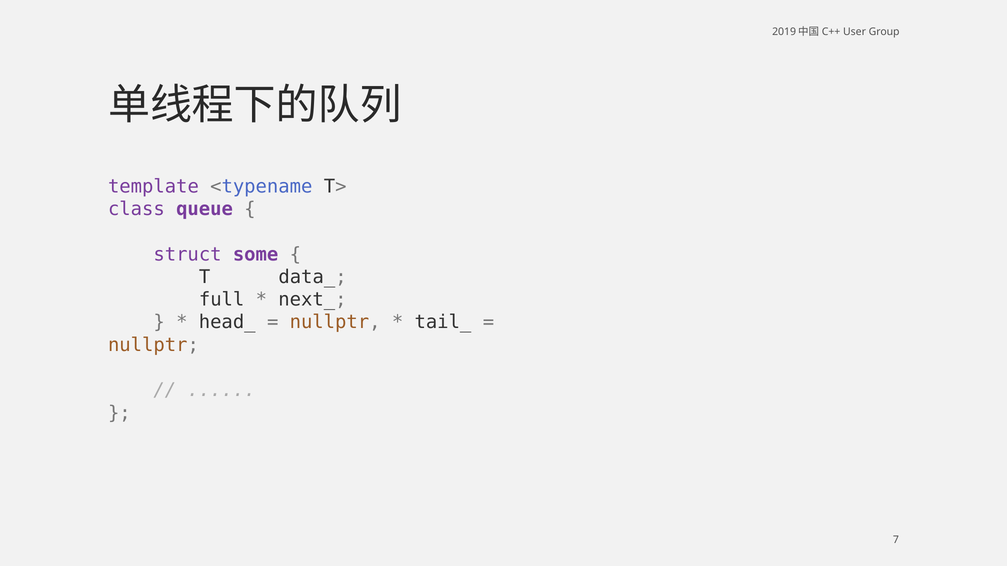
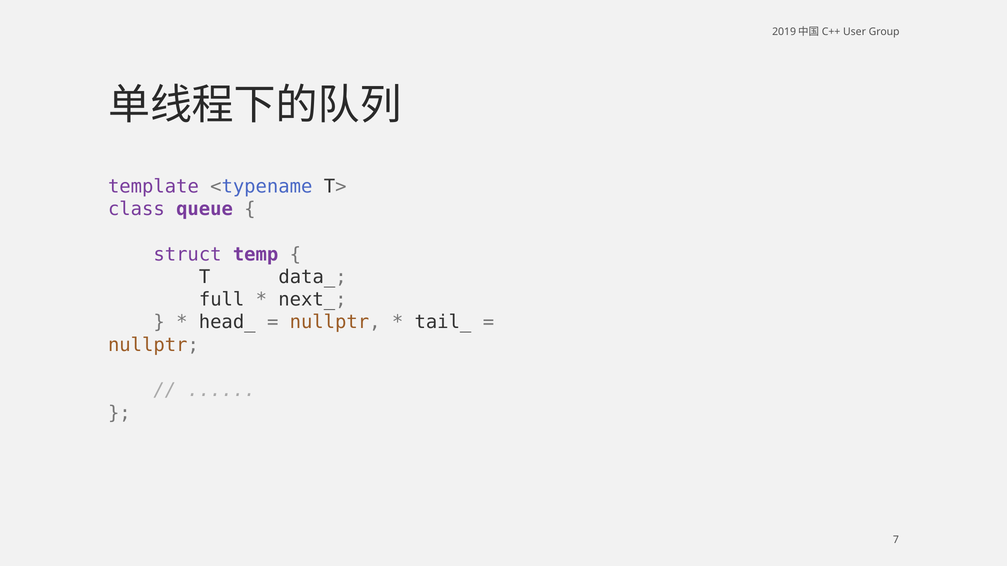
some: some -> temp (256, 255)
